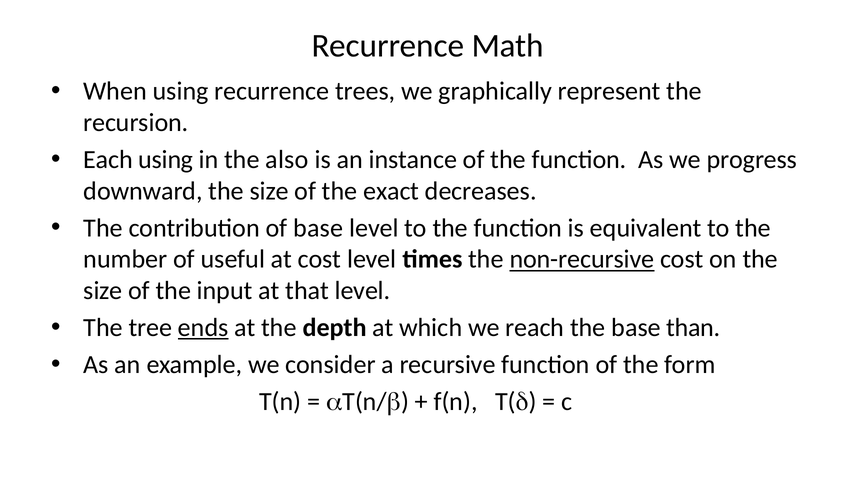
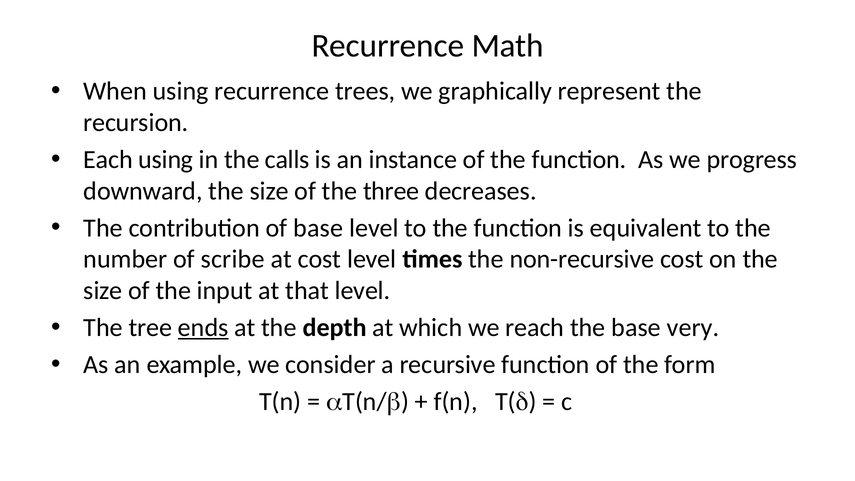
also: also -> calls (287, 160)
exact: exact -> three (391, 191)
useful: useful -> scribe (233, 259)
non-recursive underline: present -> none (582, 259)
than: than -> very (693, 328)
